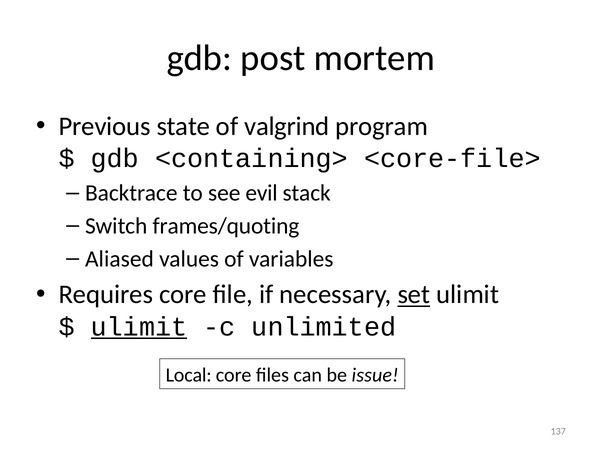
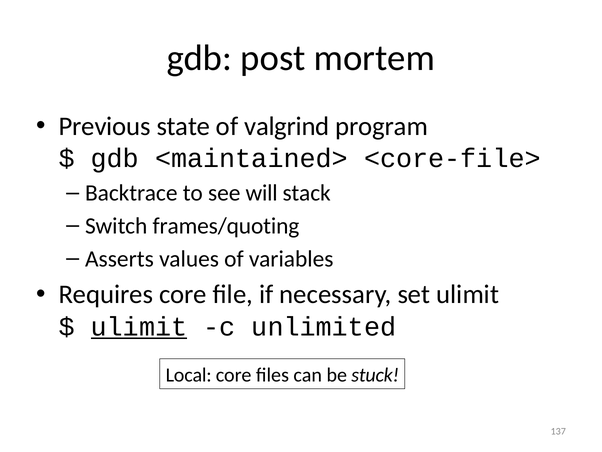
<containing>: <containing> -> <maintained> (251, 158)
evil: evil -> will (262, 193)
Aliased: Aliased -> Asserts (119, 259)
set underline: present -> none (414, 294)
issue: issue -> stuck (375, 375)
